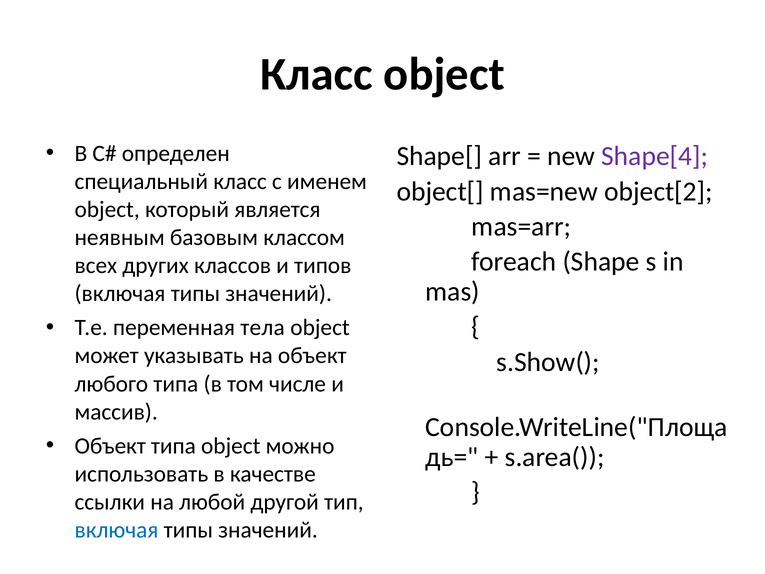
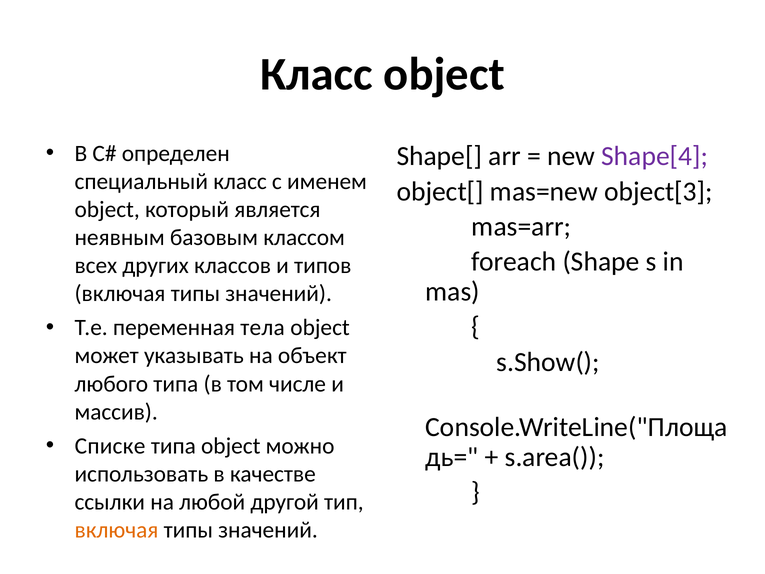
object[2: object[2 -> object[3 (658, 191)
Объект: Объект -> Списке (110, 446)
включая colour: blue -> orange (117, 530)
